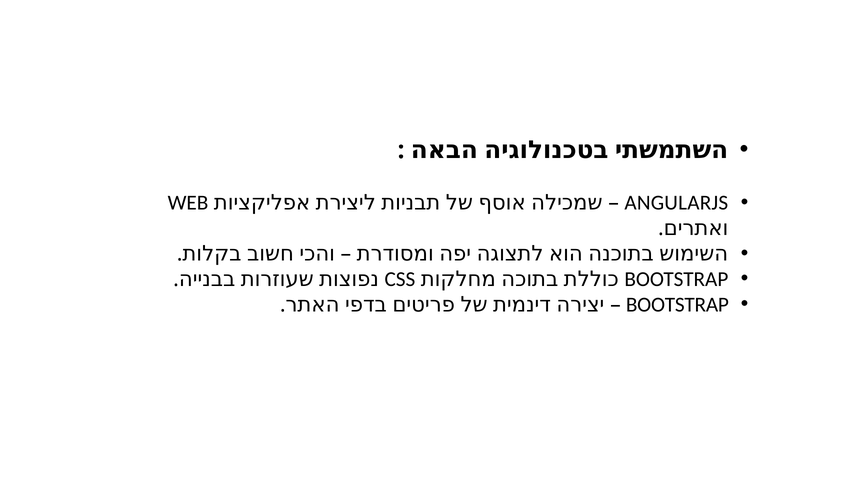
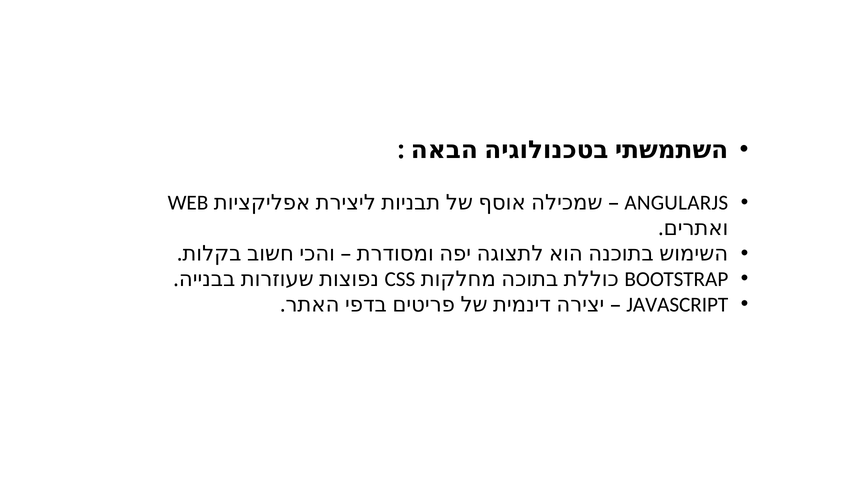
BOOTSTRAP: BOOTSTRAP -> JAVASCRIPT (677, 305)
